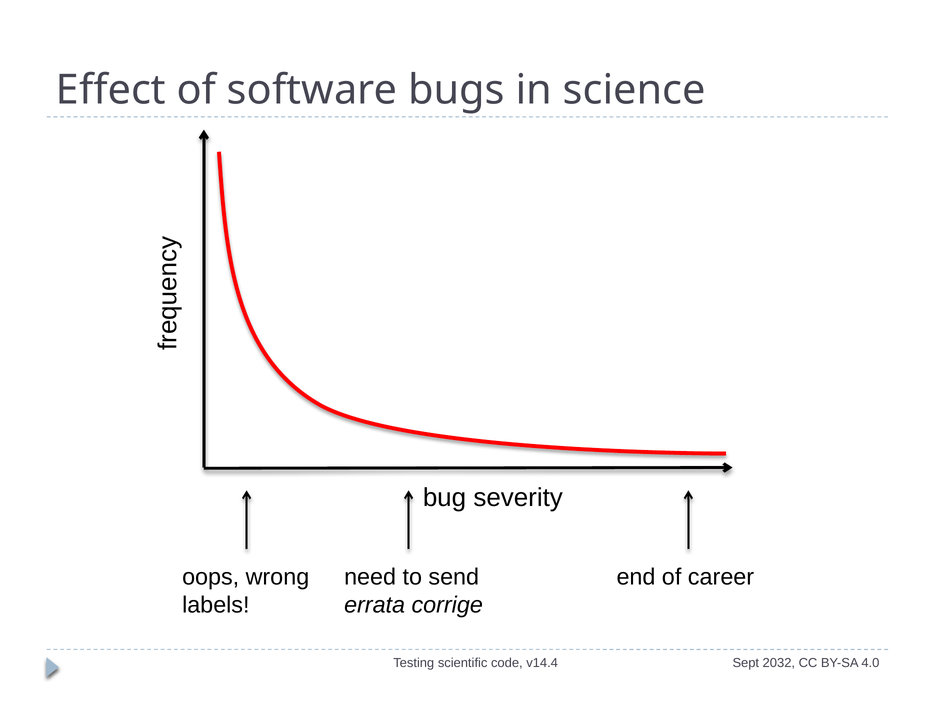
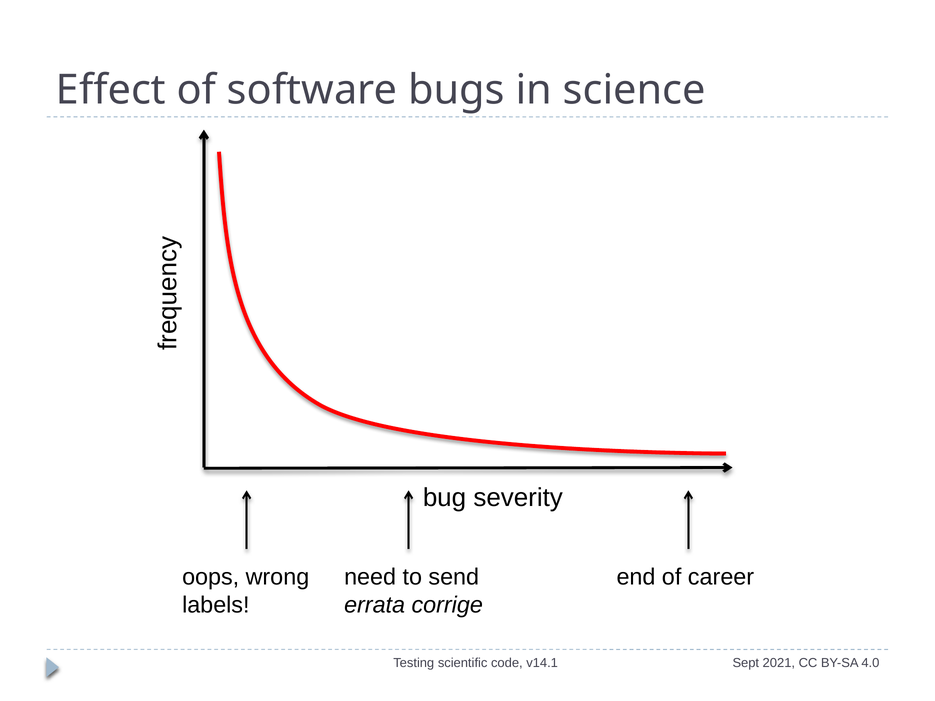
v14.4: v14.4 -> v14.1 (542, 663)
2032: 2032 -> 2021 (779, 663)
